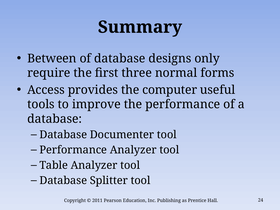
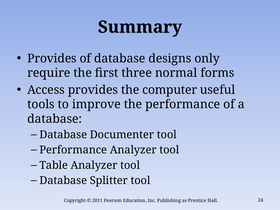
Between: Between -> Provides (52, 58)
